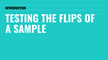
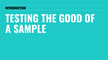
FLIPS: FLIPS -> GOOD (71, 19)
